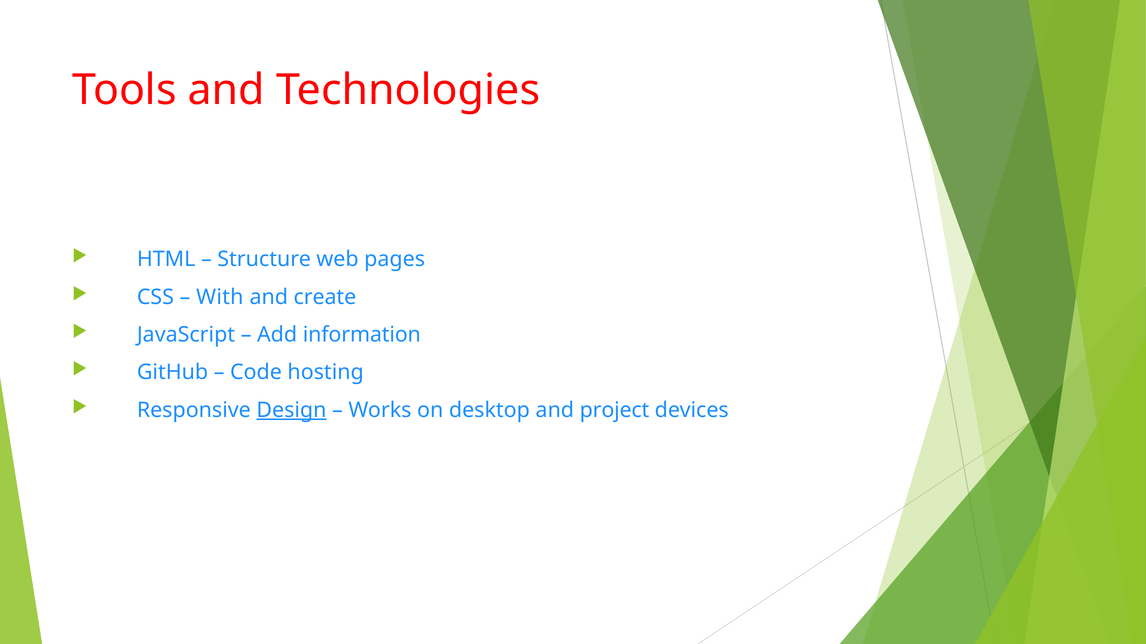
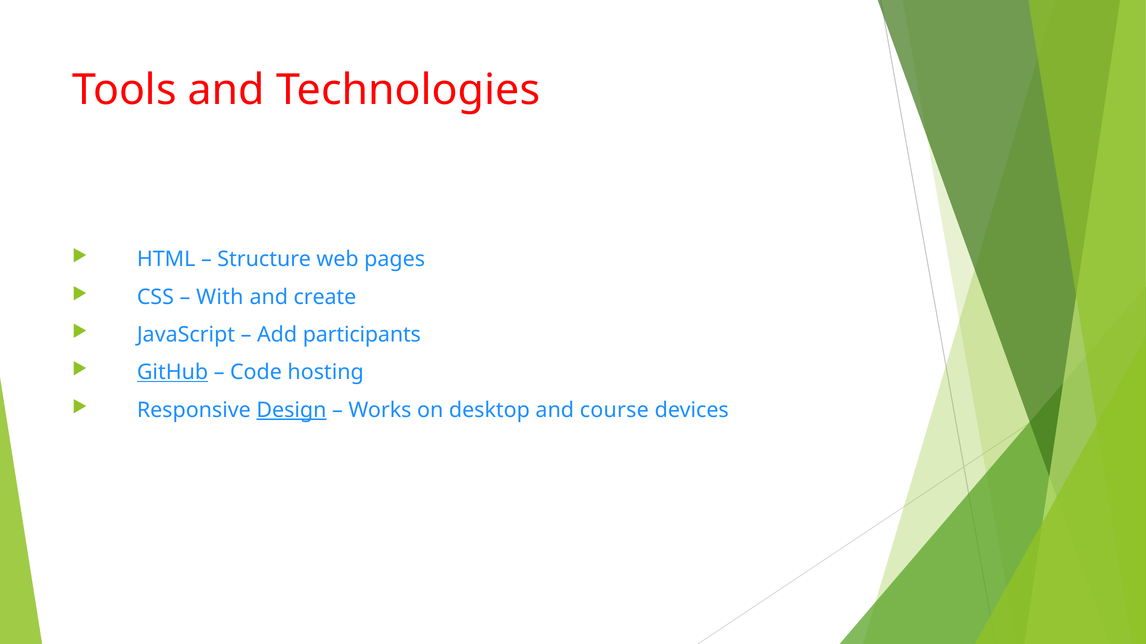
information: information -> participants (362, 335)
GitHub underline: none -> present (173, 373)
project: project -> course (614, 410)
